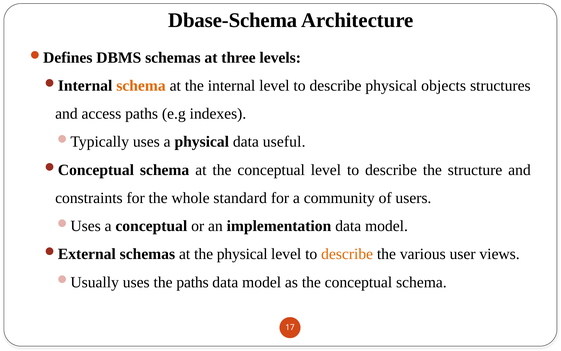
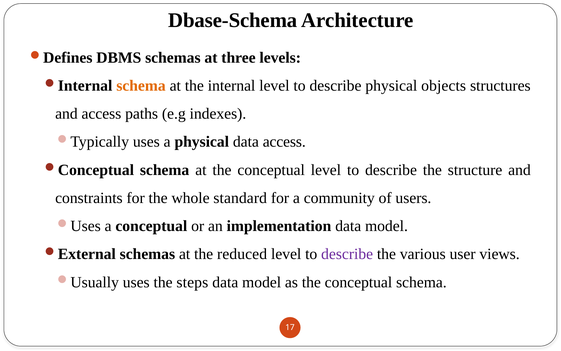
data useful: useful -> access (284, 142)
the physical: physical -> reduced (242, 254)
describe colour: orange -> purple (347, 254)
the paths: paths -> steps (192, 282)
